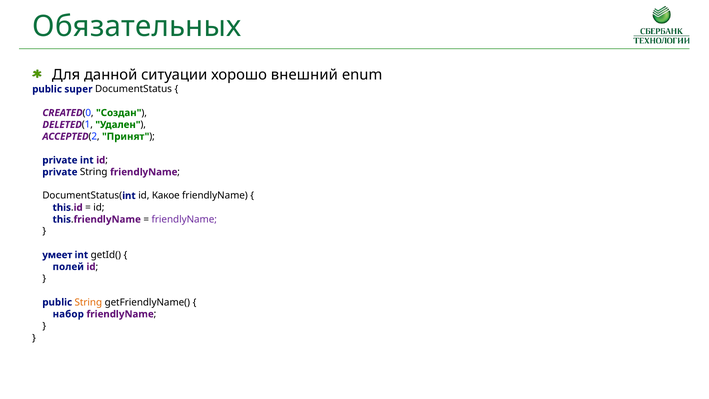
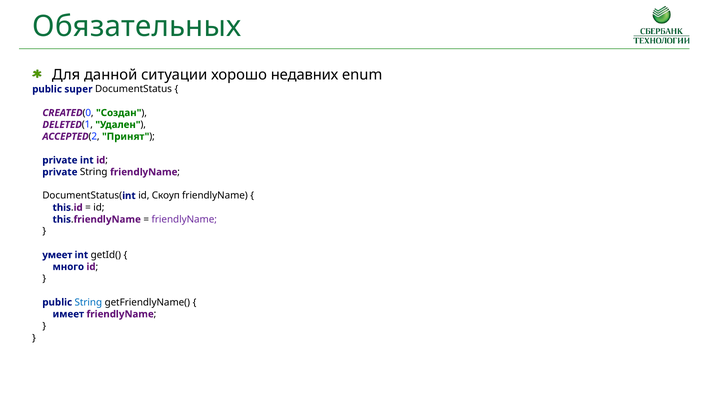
внешний: внешний -> недавних (305, 75)
Какое: Какое -> Скоуп (166, 196)
полей: полей -> много (68, 267)
String colour: orange -> blue (88, 302)
набор: набор -> имеет (68, 314)
